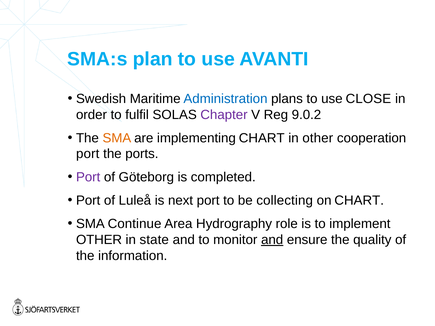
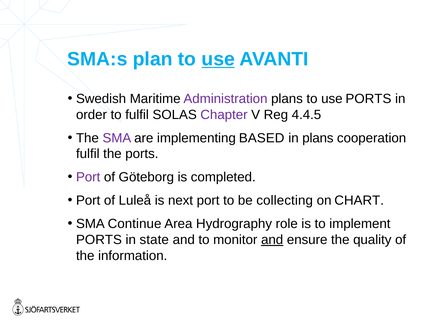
use underline: none -> present (218, 59)
Administration colour: blue -> purple (225, 99)
use CLOSE: CLOSE -> PORTS (368, 99)
9.0.2: 9.0.2 -> 4.4.5 (306, 115)
SMA colour: orange -> purple (117, 138)
implementing CHART: CHART -> BASED (262, 138)
in other: other -> plans (318, 138)
port: port -> fulfil (88, 154)
OTHER: OTHER -> PORTS (99, 240)
